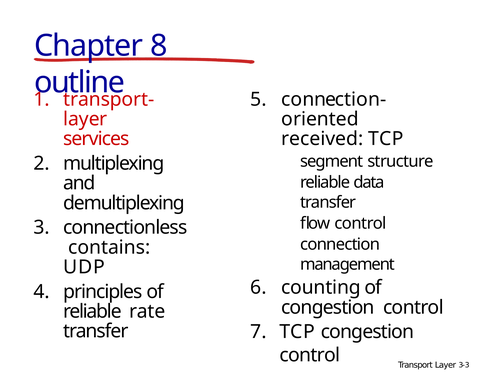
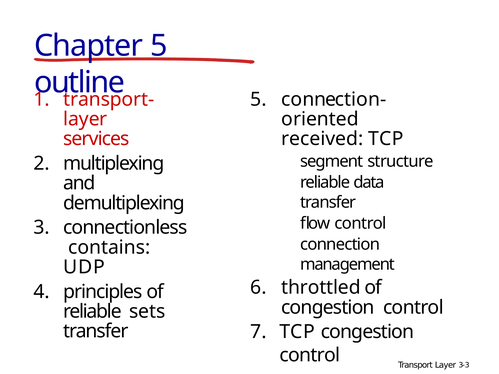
Chapter 8: 8 -> 5 (159, 46)
counting: counting -> throttled (321, 288)
rate: rate -> sets (147, 312)
